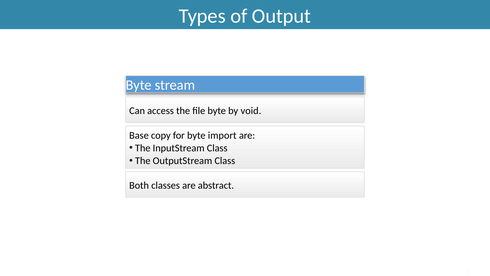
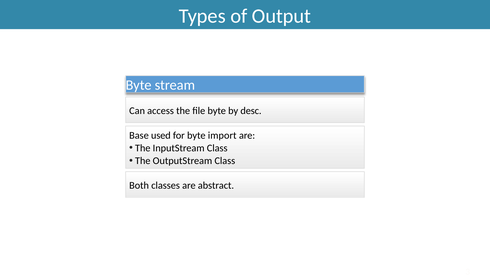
void: void -> desc (251, 111)
copy: copy -> used (161, 135)
